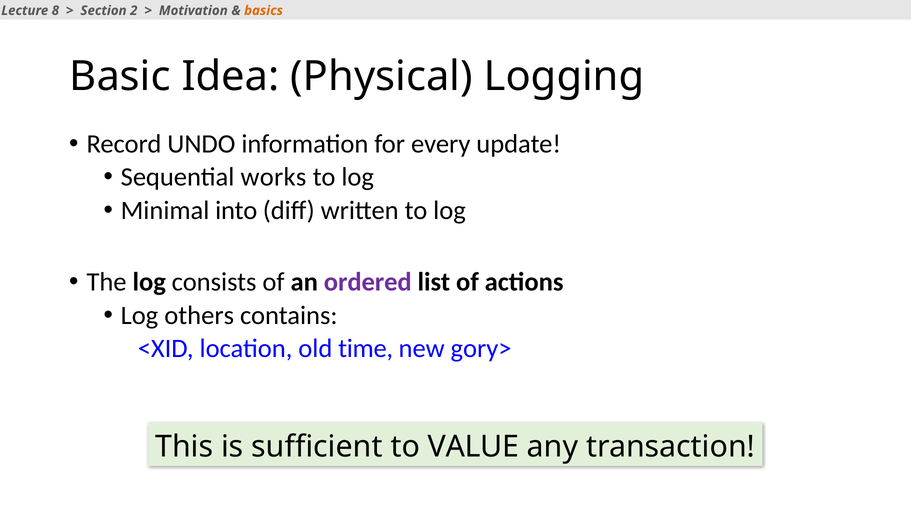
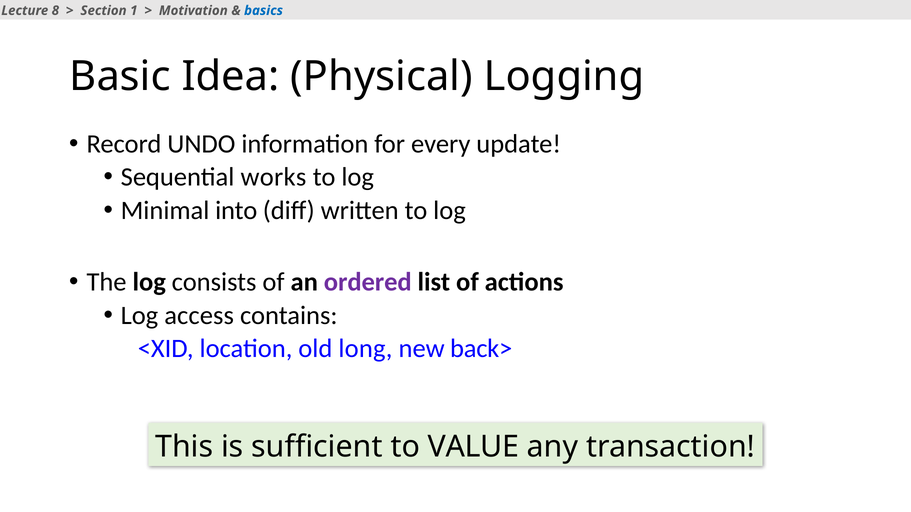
2: 2 -> 1 (134, 11)
basics colour: orange -> blue (264, 11)
others: others -> access (199, 316)
time: time -> long (365, 349)
gory>: gory> -> back> (481, 349)
